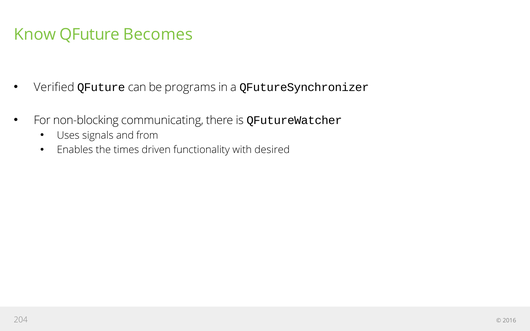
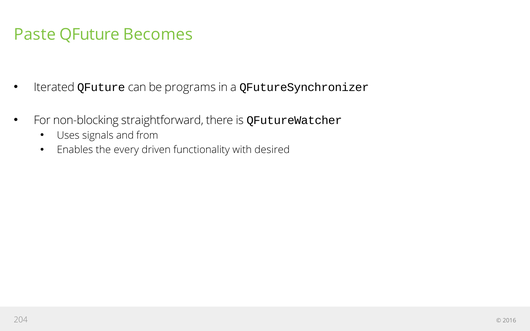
Know: Know -> Paste (35, 34)
Verified: Verified -> Iterated (54, 87)
communicating: communicating -> straightforward (162, 120)
times: times -> every (126, 150)
